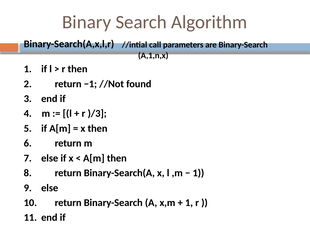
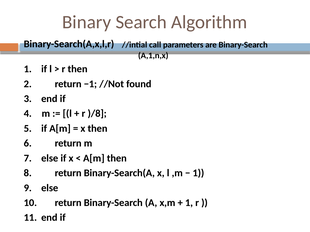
)/3: )/3 -> )/8 (97, 114)
